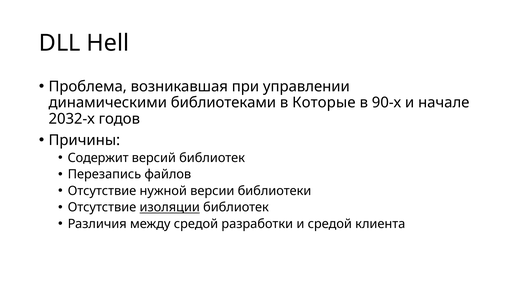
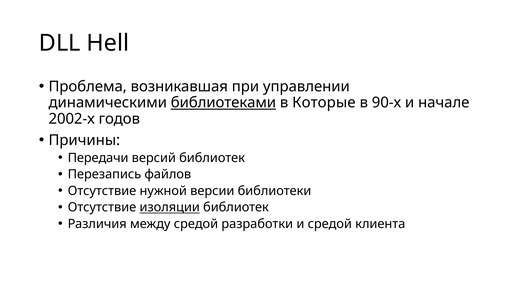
библиотеками underline: none -> present (223, 102)
2032-х: 2032-х -> 2002-х (72, 119)
Содержит: Содержит -> Передачи (98, 158)
